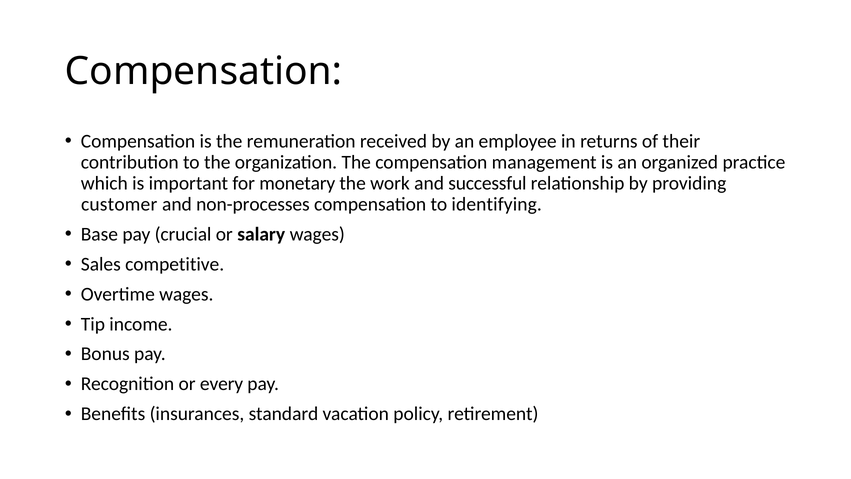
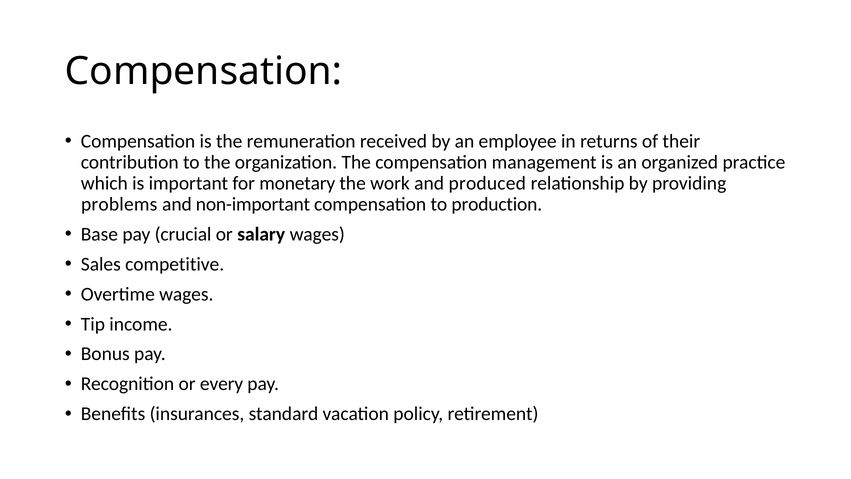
successful: successful -> produced (487, 183)
customer: customer -> problems (119, 204)
non-processes: non-processes -> non-important (253, 204)
identifying: identifying -> production (497, 204)
